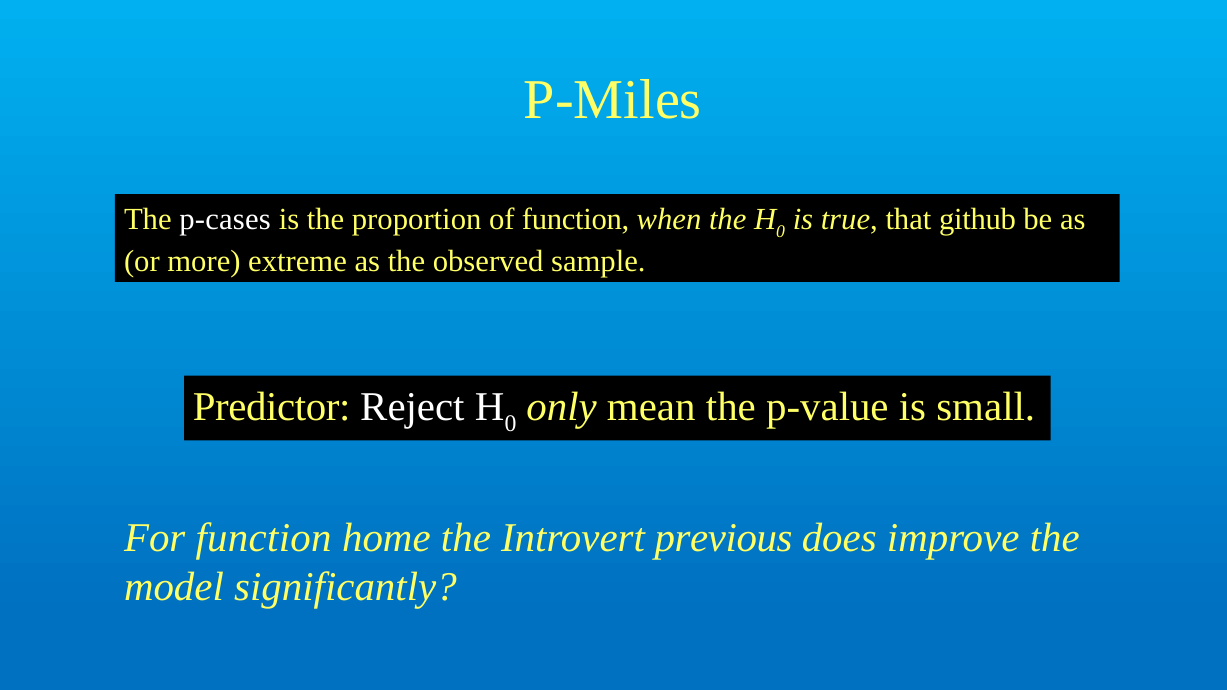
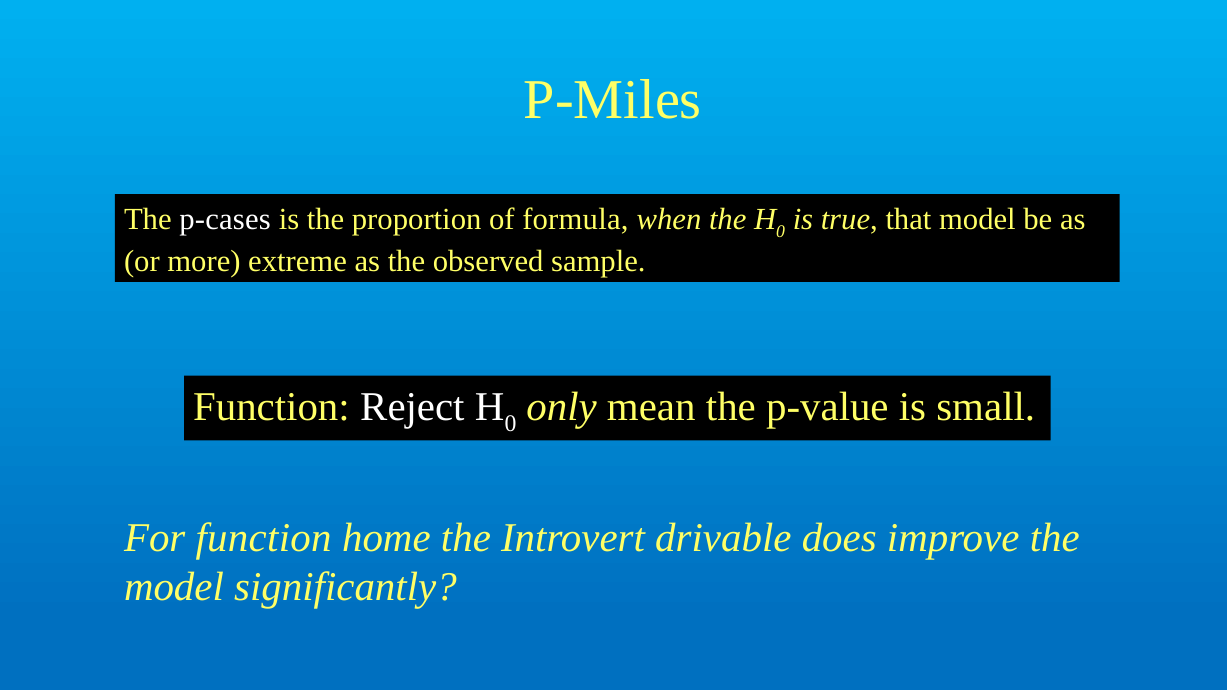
of function: function -> formula (575, 219)
that github: github -> model (977, 219)
Predictor: Predictor -> Function (271, 408)
previous: previous -> drivable (723, 538)
